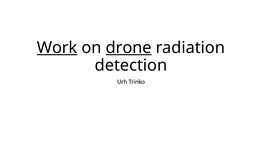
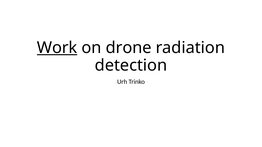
drone underline: present -> none (129, 48)
